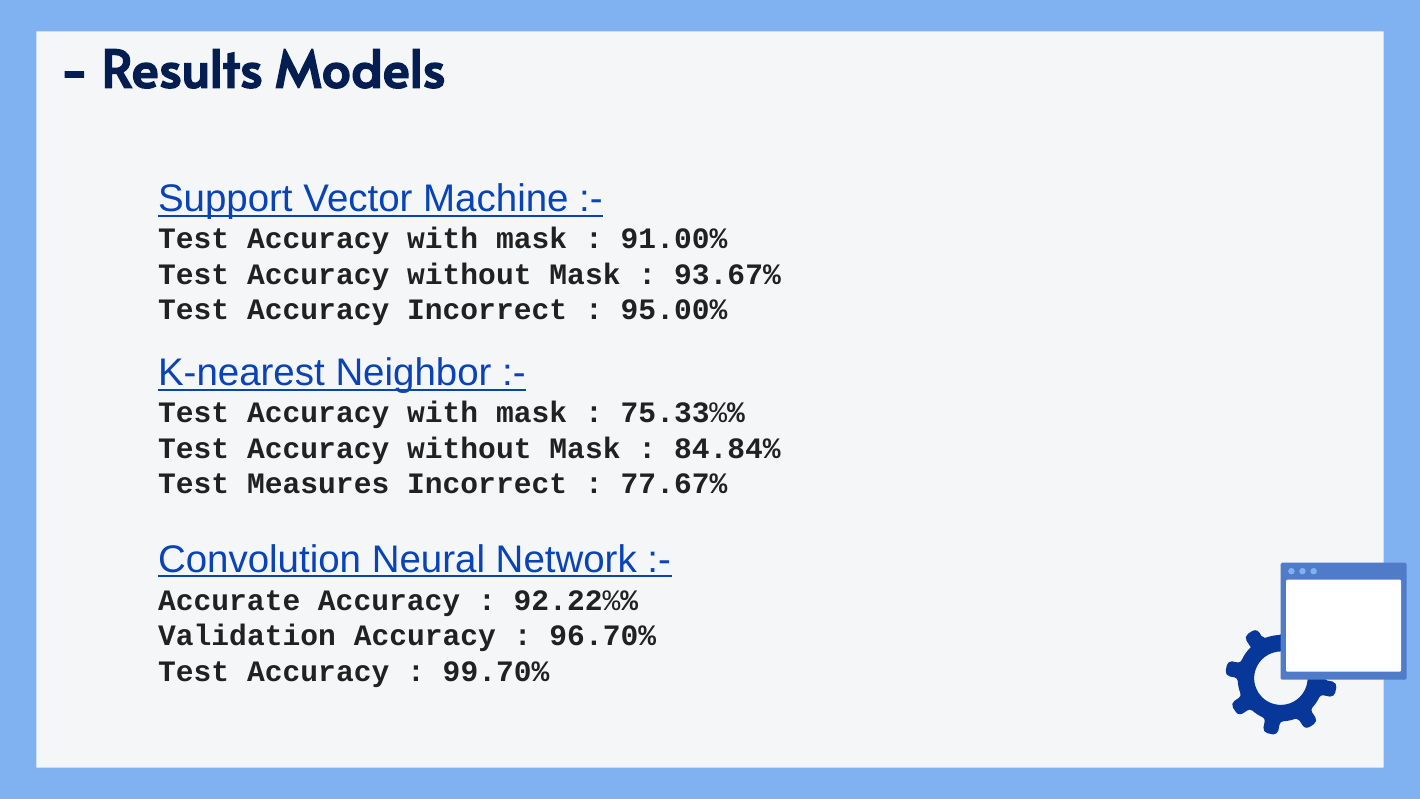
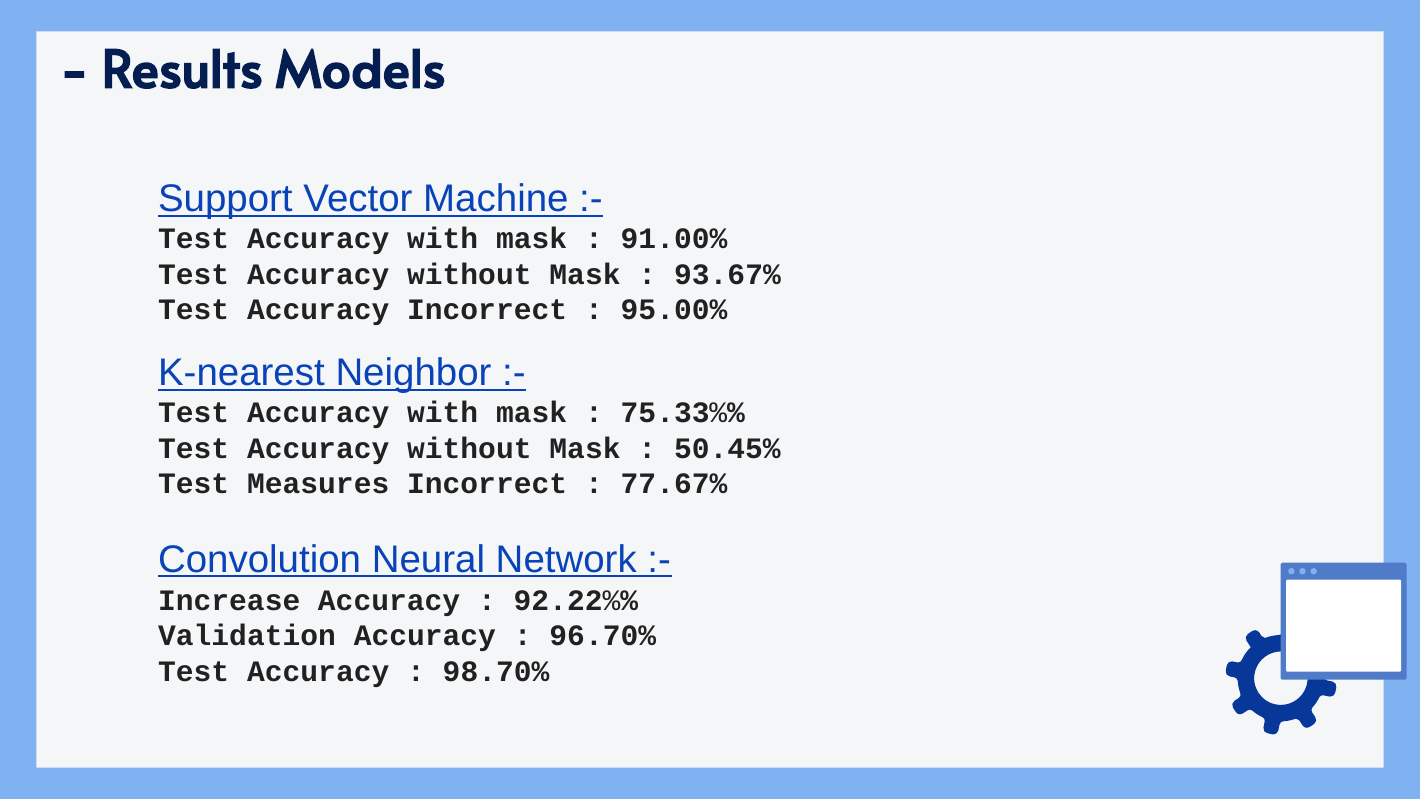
84.84%: 84.84% -> 50.45% (727, 448)
Accurate: Accurate -> Increase (229, 600)
99.70%: 99.70% -> 98.70% (496, 671)
